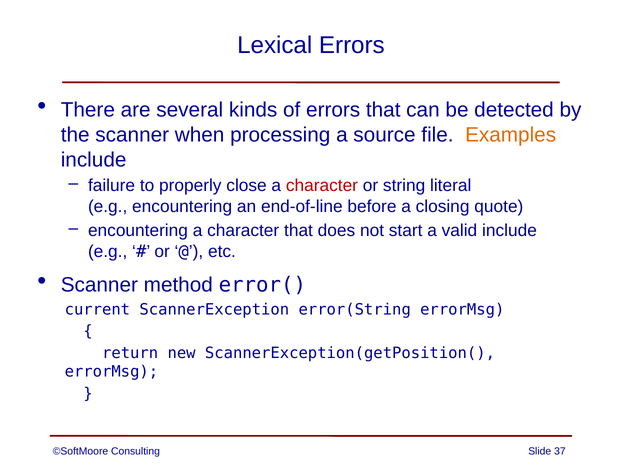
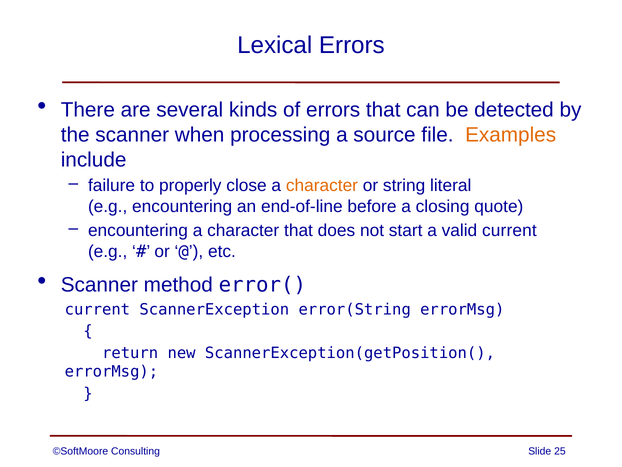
character colour: red -> orange (322, 186)
valid include: include -> current (509, 231)
37: 37 -> 25 (560, 451)
